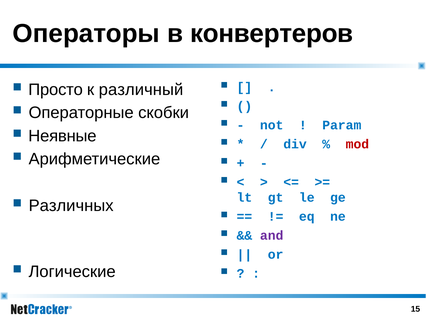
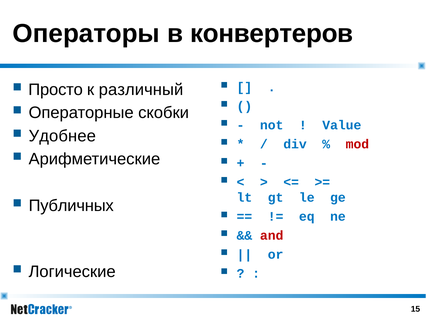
Param: Param -> Value (342, 125)
Неявные: Неявные -> Удобнее (62, 136)
Различных: Различных -> Публичных (71, 205)
and colour: purple -> red (272, 235)
